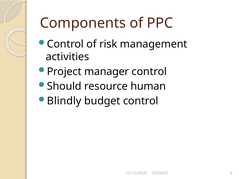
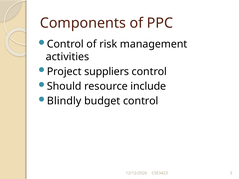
manager: manager -> suppliers (107, 72)
human: human -> include (148, 86)
